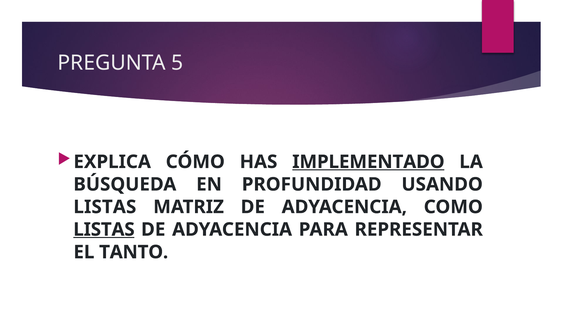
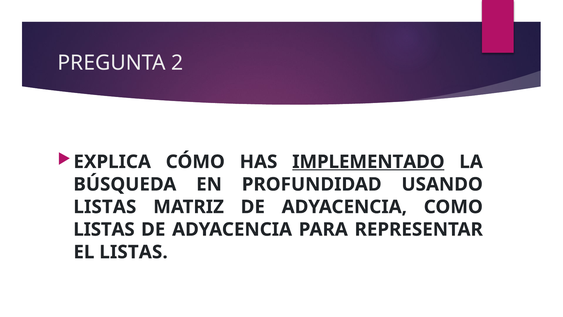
5: 5 -> 2 (177, 63)
LISTAS underline: present -> none (104, 229)
EL TANTO: TANTO -> LISTAS (133, 252)
